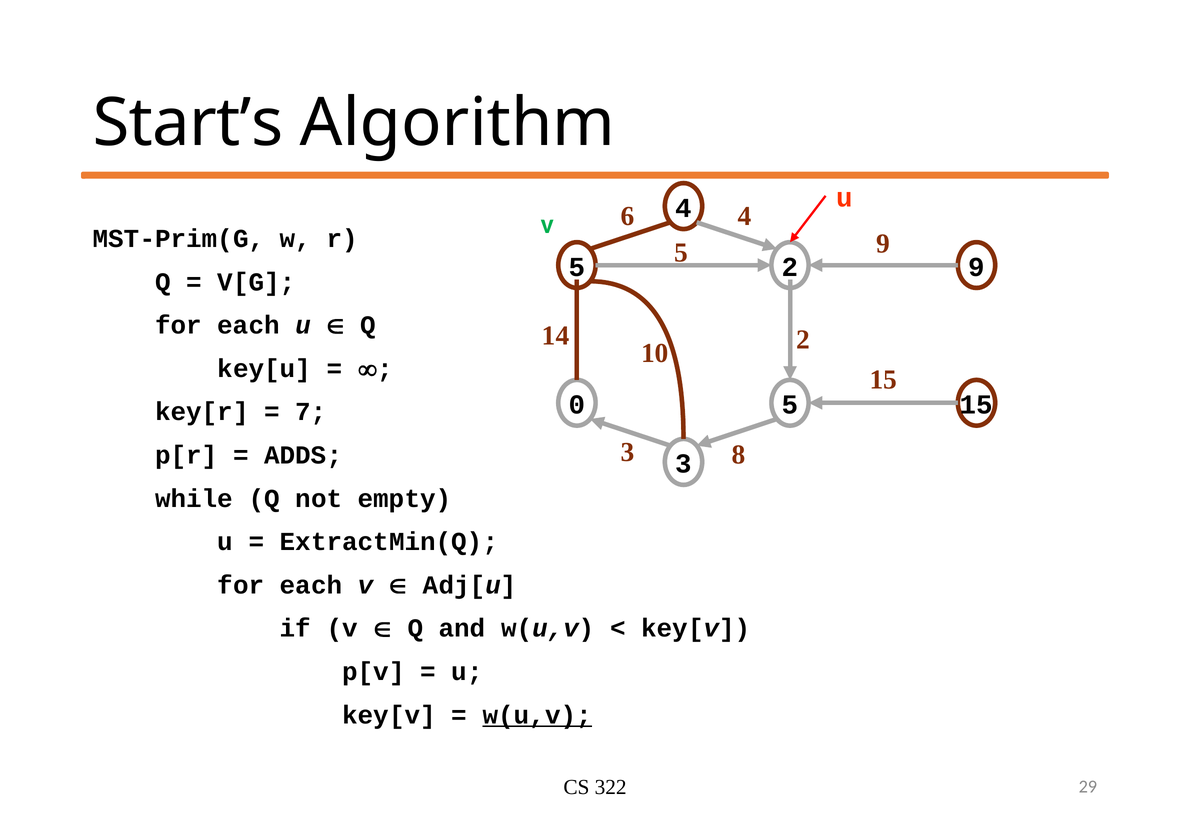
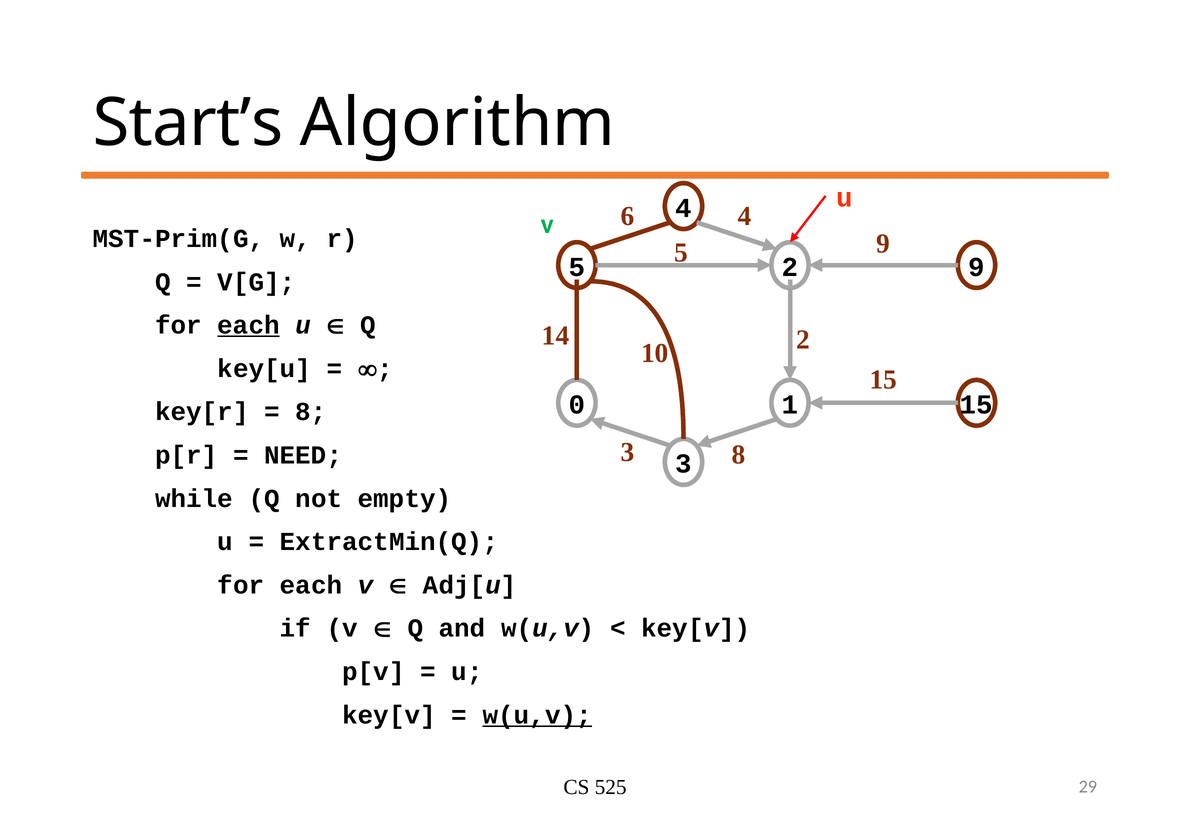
each underline: none -> present (248, 325)
0 5: 5 -> 1 (790, 405)
7: 7 -> 8 (311, 412)
ADDS: ADDS -> NEED (303, 455)
322: 322 -> 525 (611, 787)
